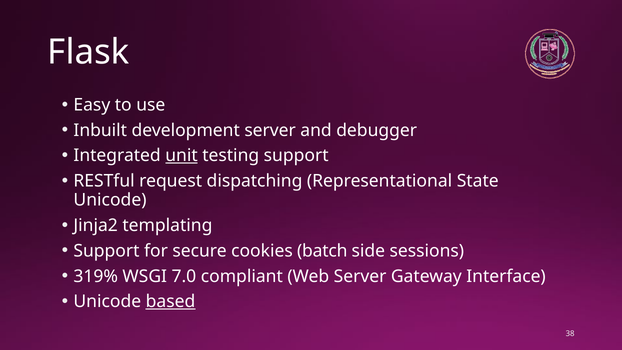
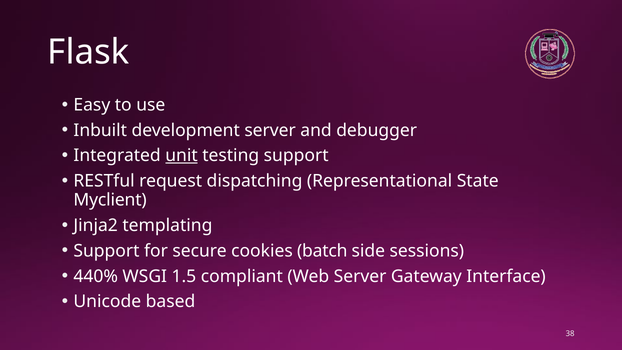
Unicode: Unicode -> Myclient (110, 200)
319%: 319% -> 440% (96, 276)
7.0: 7.0 -> 1.5 (184, 276)
based underline: present -> none (170, 302)
